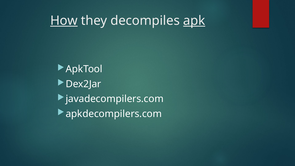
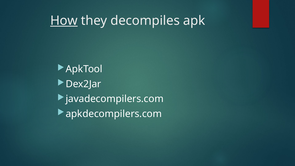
apk underline: present -> none (194, 21)
